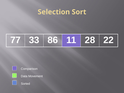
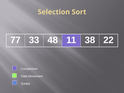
86: 86 -> 48 (53, 40)
28: 28 -> 38 (90, 40)
